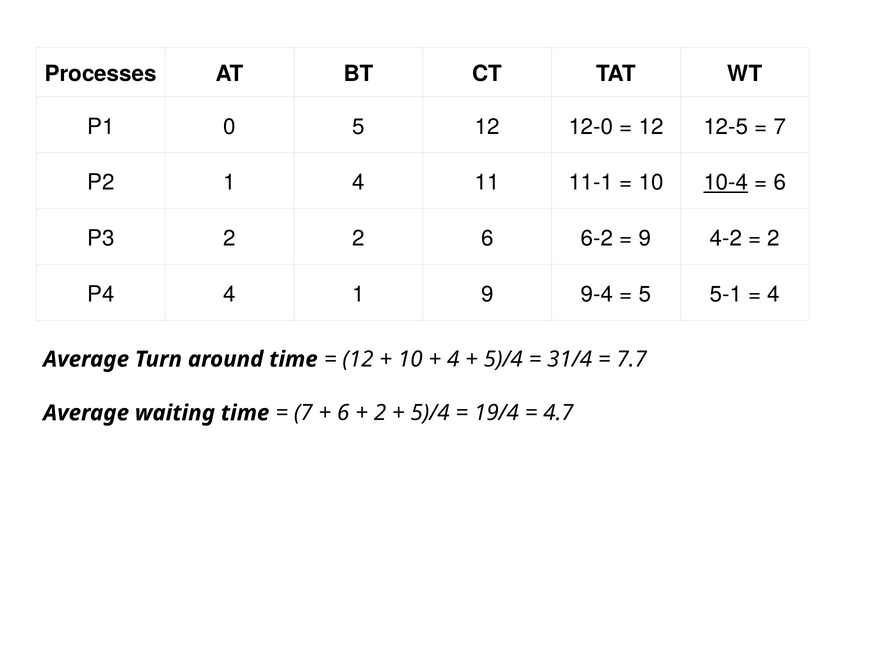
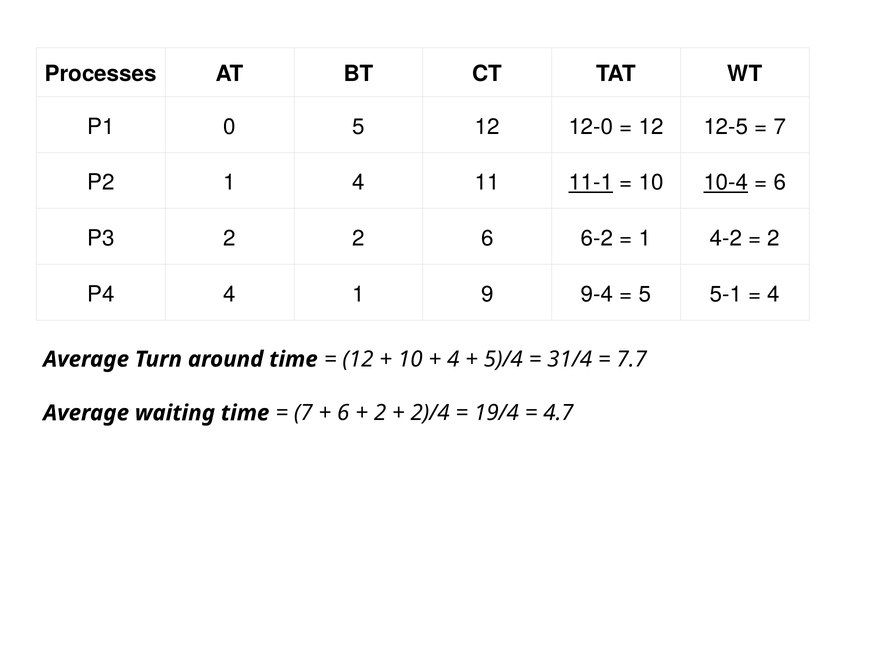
11-1 underline: none -> present (591, 183)
9: 9 -> 1 (645, 239)
5)/4: 5)/4 -> 2)/4 (430, 413)
